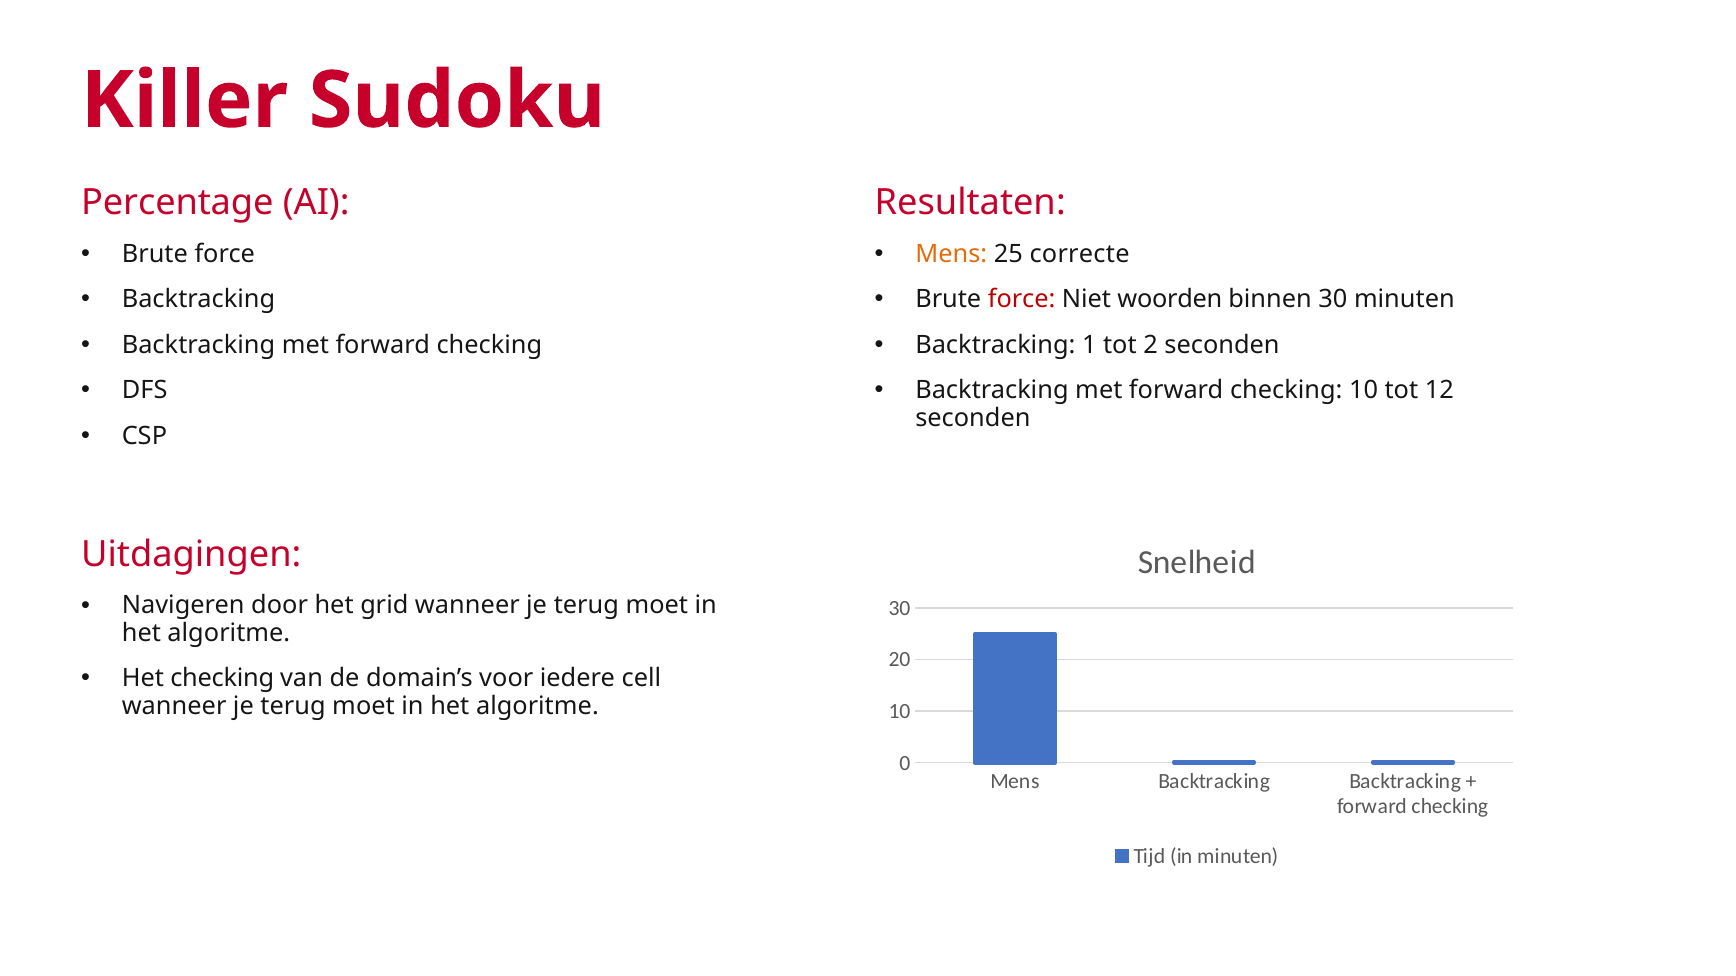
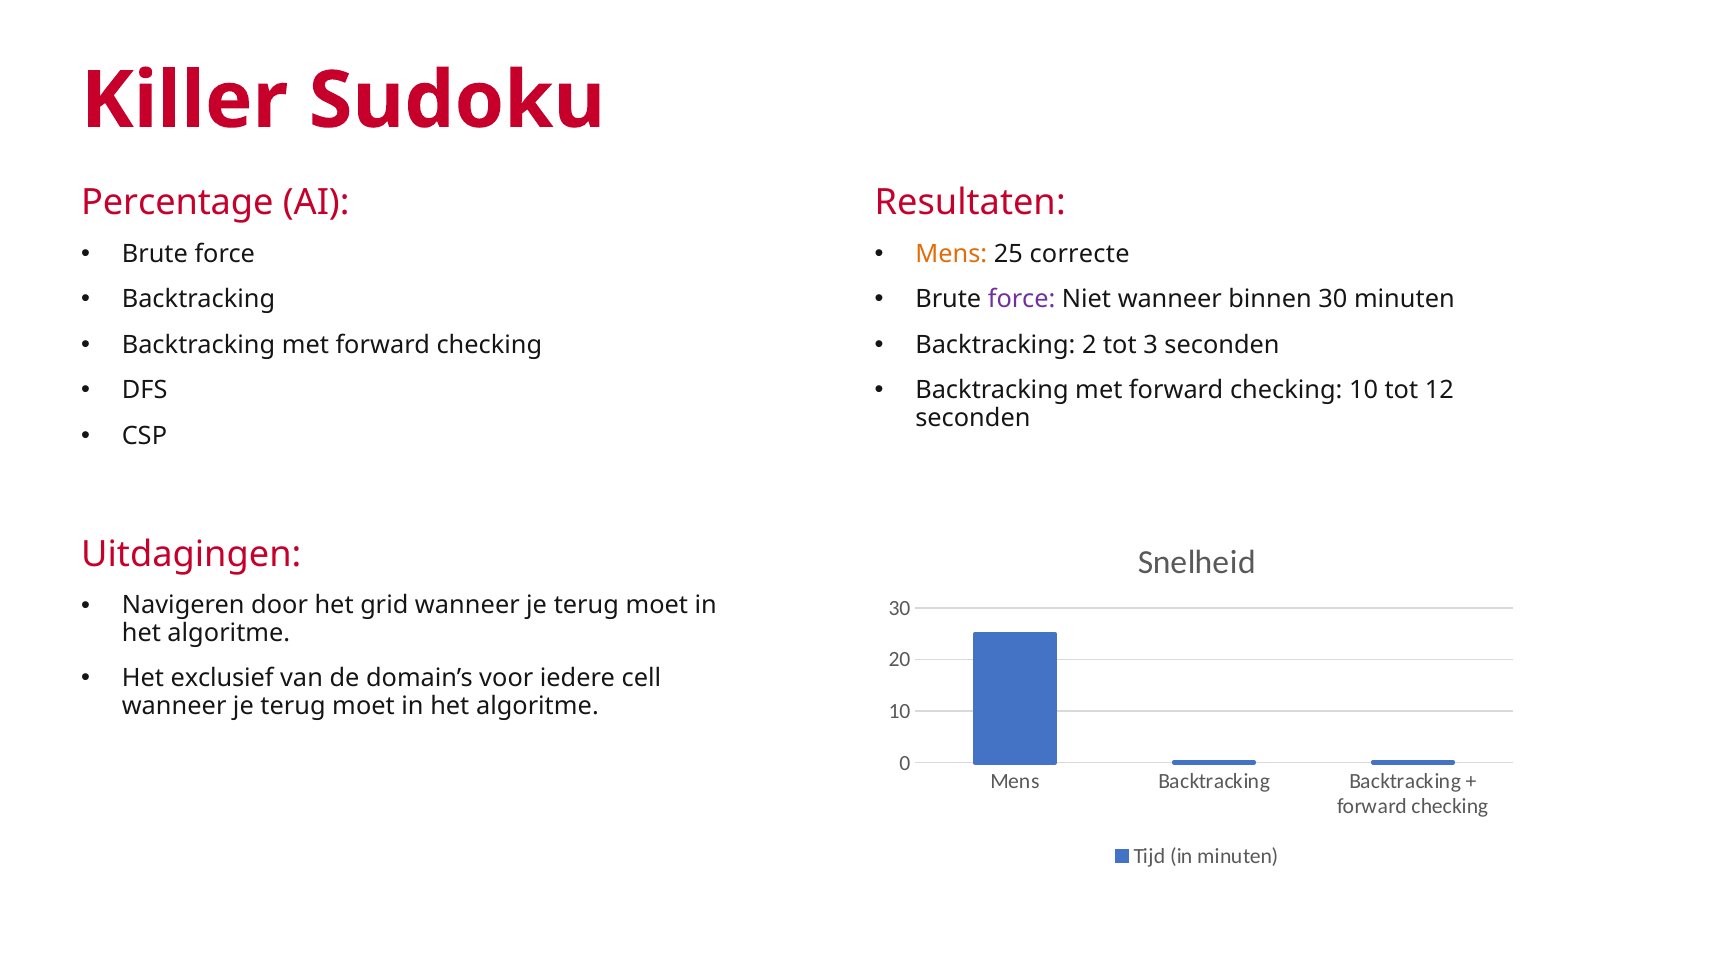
force colour: red -> purple (1022, 299)
Niet woorden: woorden -> wanneer (1170, 299)
1: 1 -> 2 (1089, 345)
2: 2 -> 3 (1151, 345)
Het checking: checking -> exclusief (222, 679)
